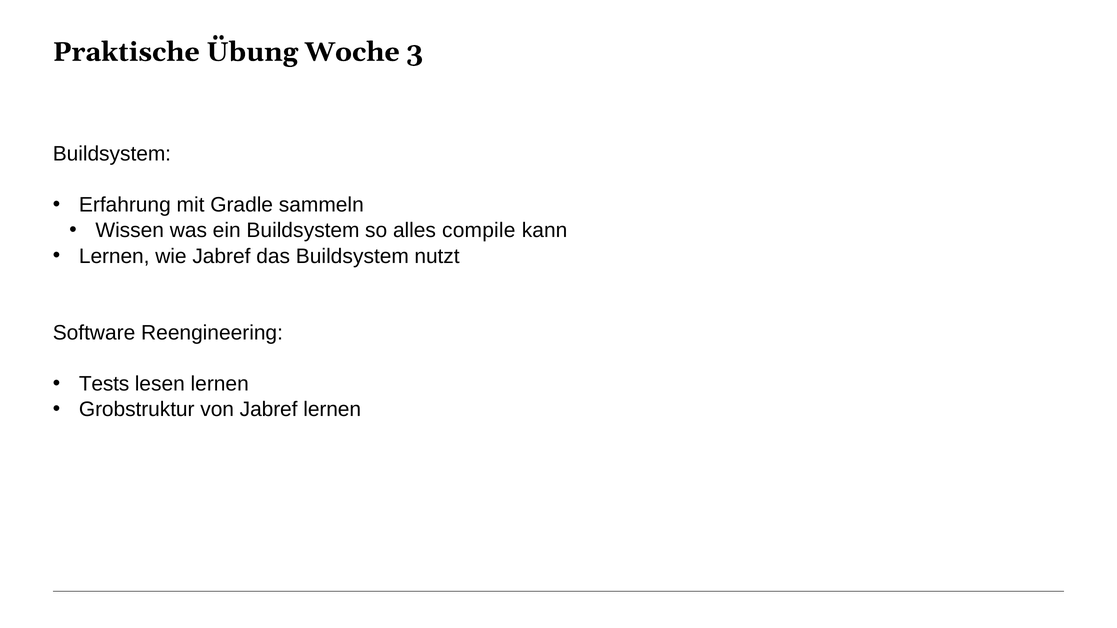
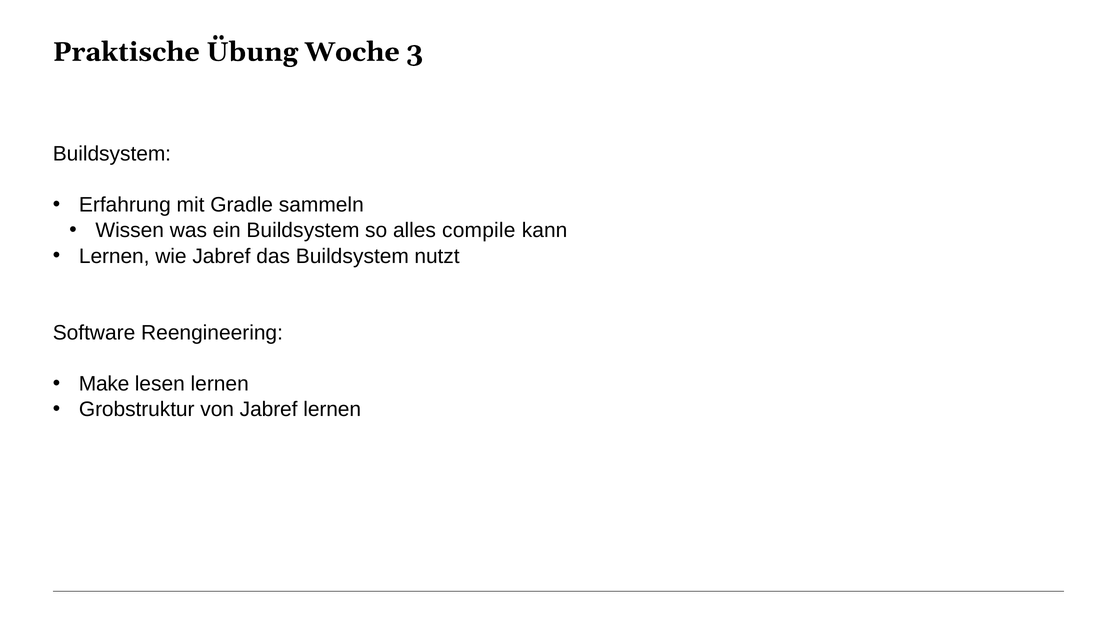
Tests: Tests -> Make (104, 384)
